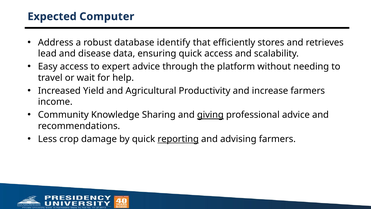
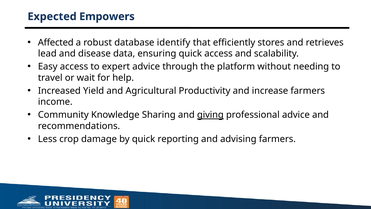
Computer: Computer -> Empowers (107, 17)
Address: Address -> Affected (56, 42)
reporting underline: present -> none (178, 139)
